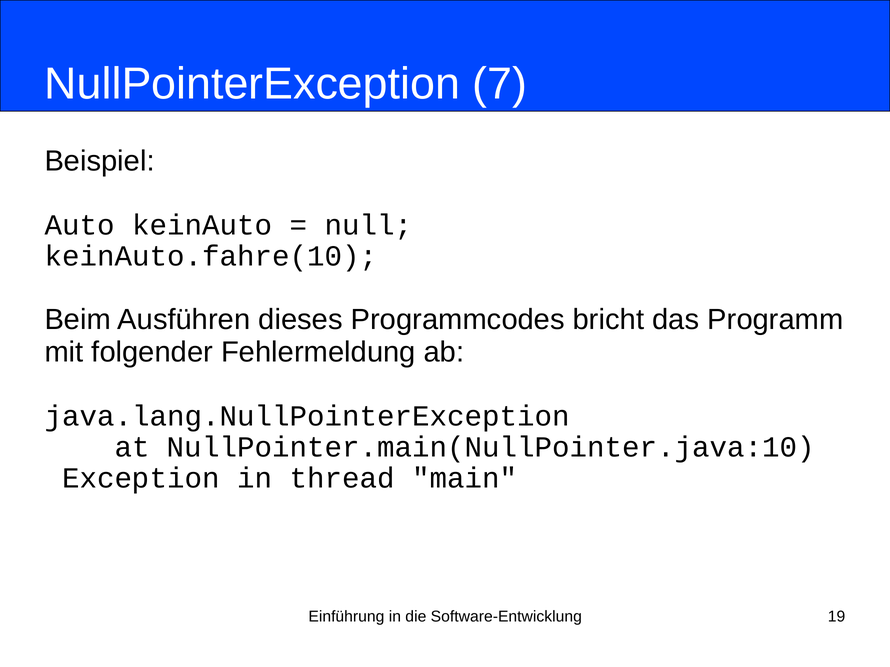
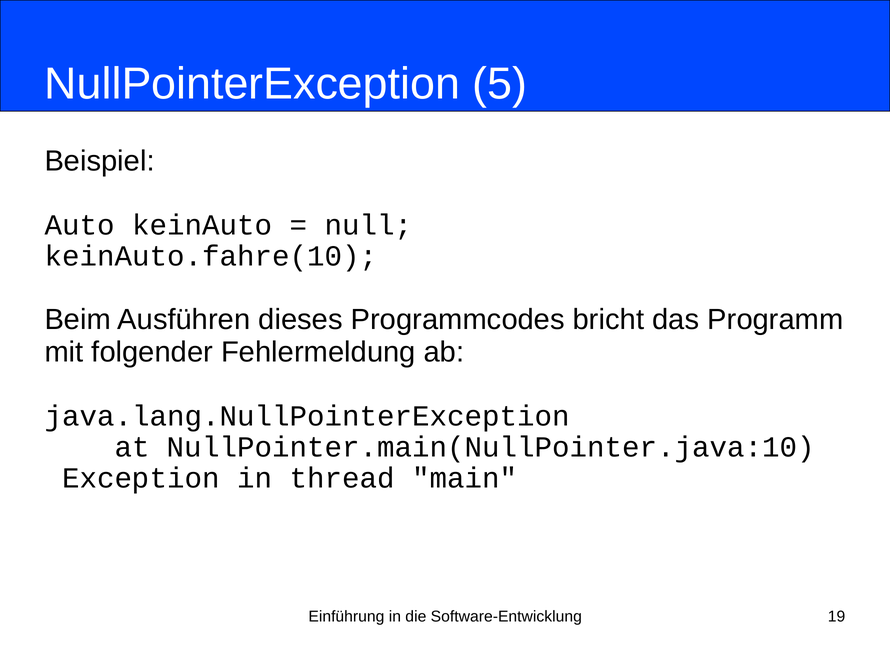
7: 7 -> 5 (500, 84)
